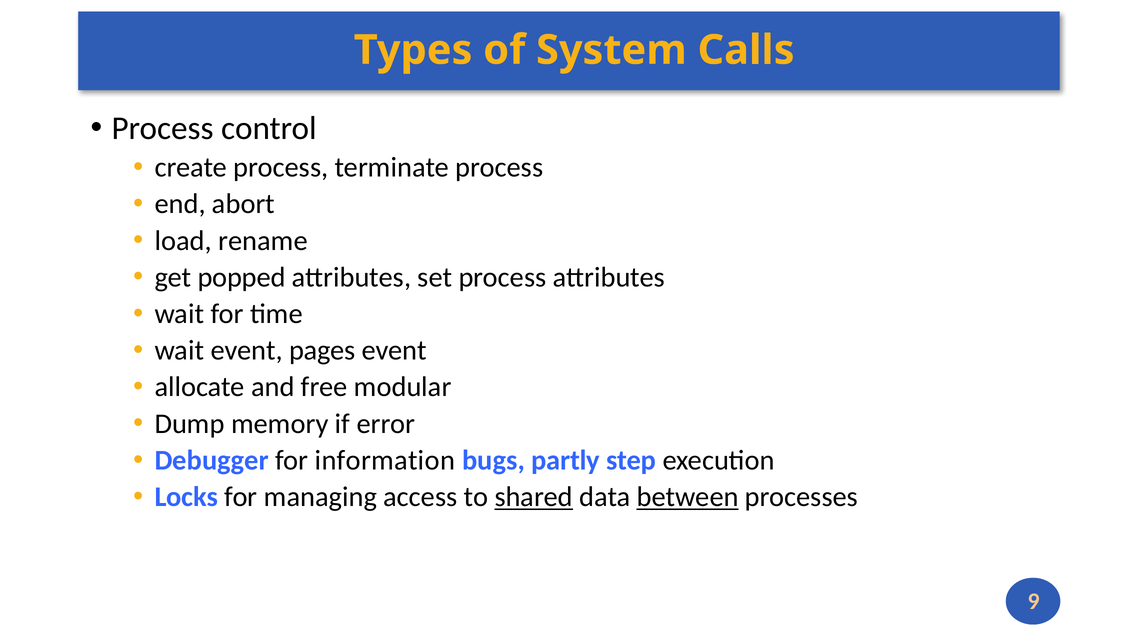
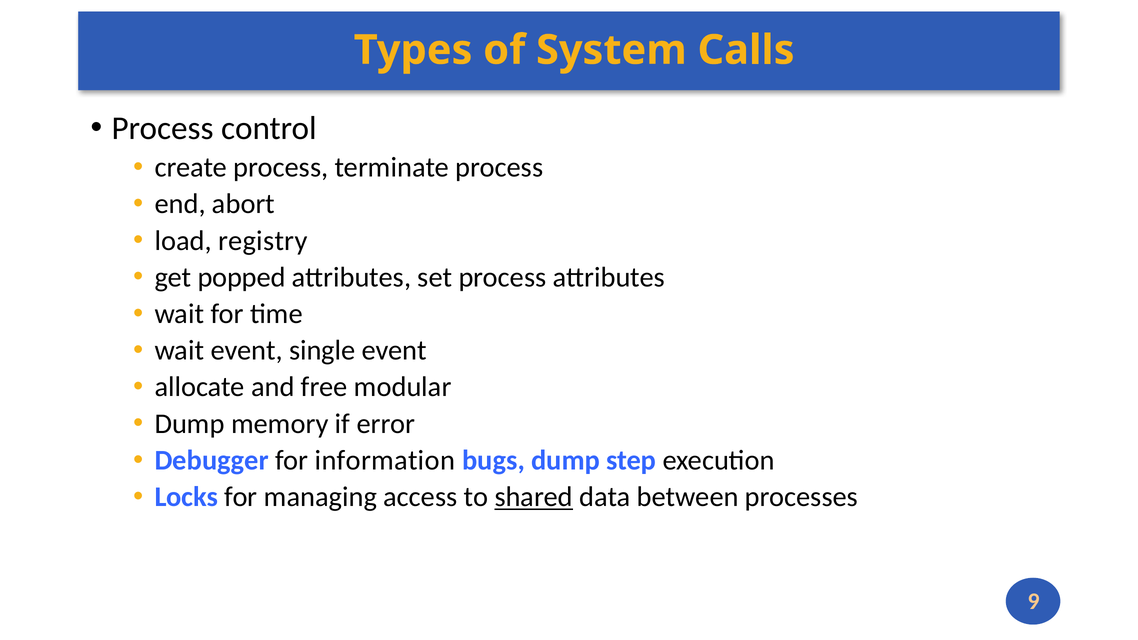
rename: rename -> registry (263, 241)
pages: pages -> single (322, 351)
bugs partly: partly -> dump (566, 460)
between underline: present -> none (688, 497)
